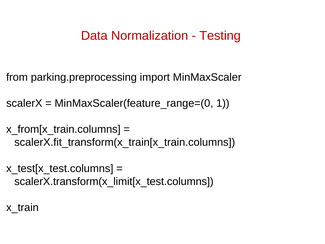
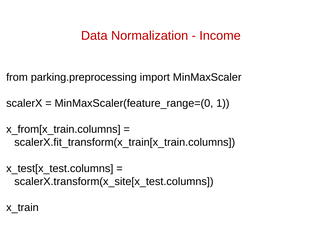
Testing: Testing -> Income (220, 36)
scalerX.transform(x_limit[x_test.columns: scalerX.transform(x_limit[x_test.columns -> scalerX.transform(x_site[x_test.columns (114, 181)
